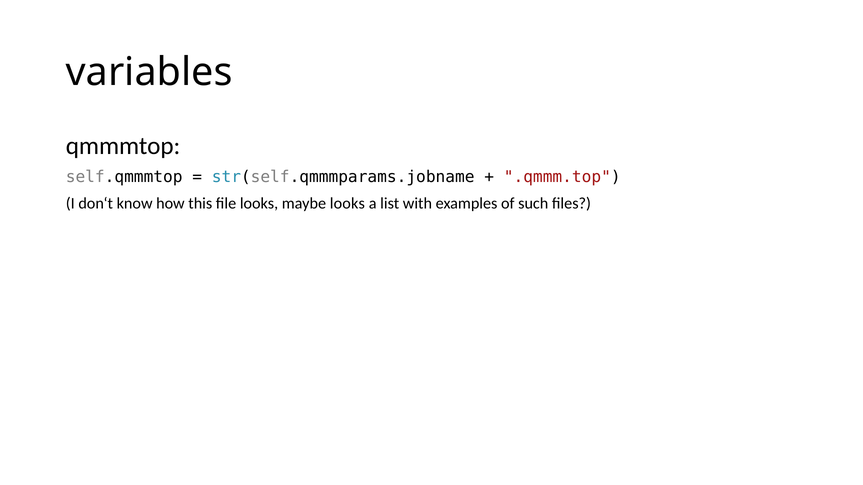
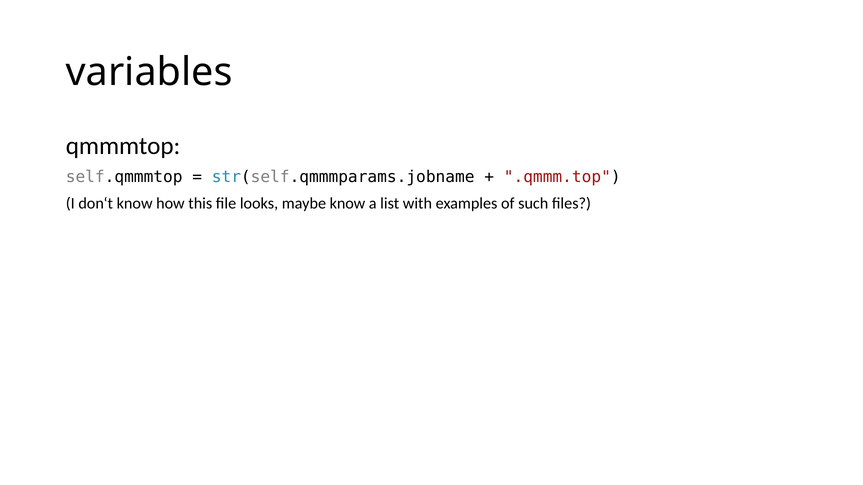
maybe looks: looks -> know (347, 204)
